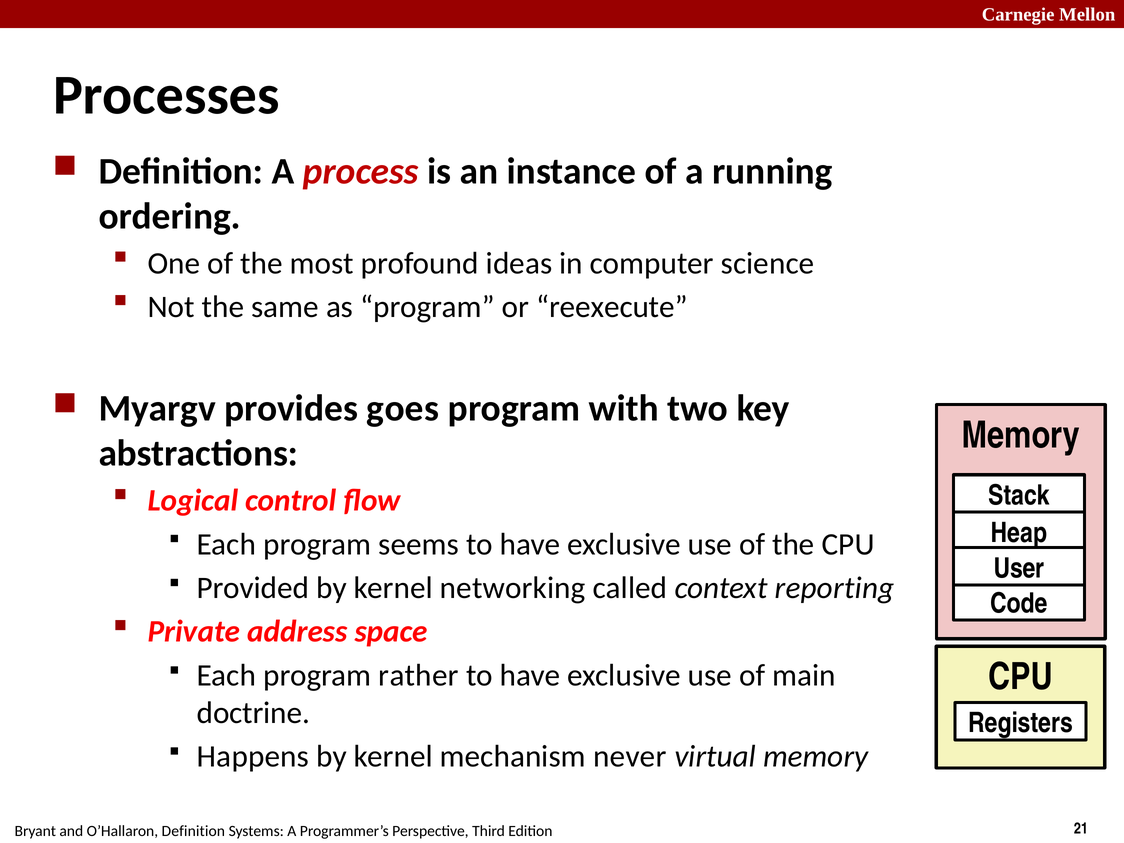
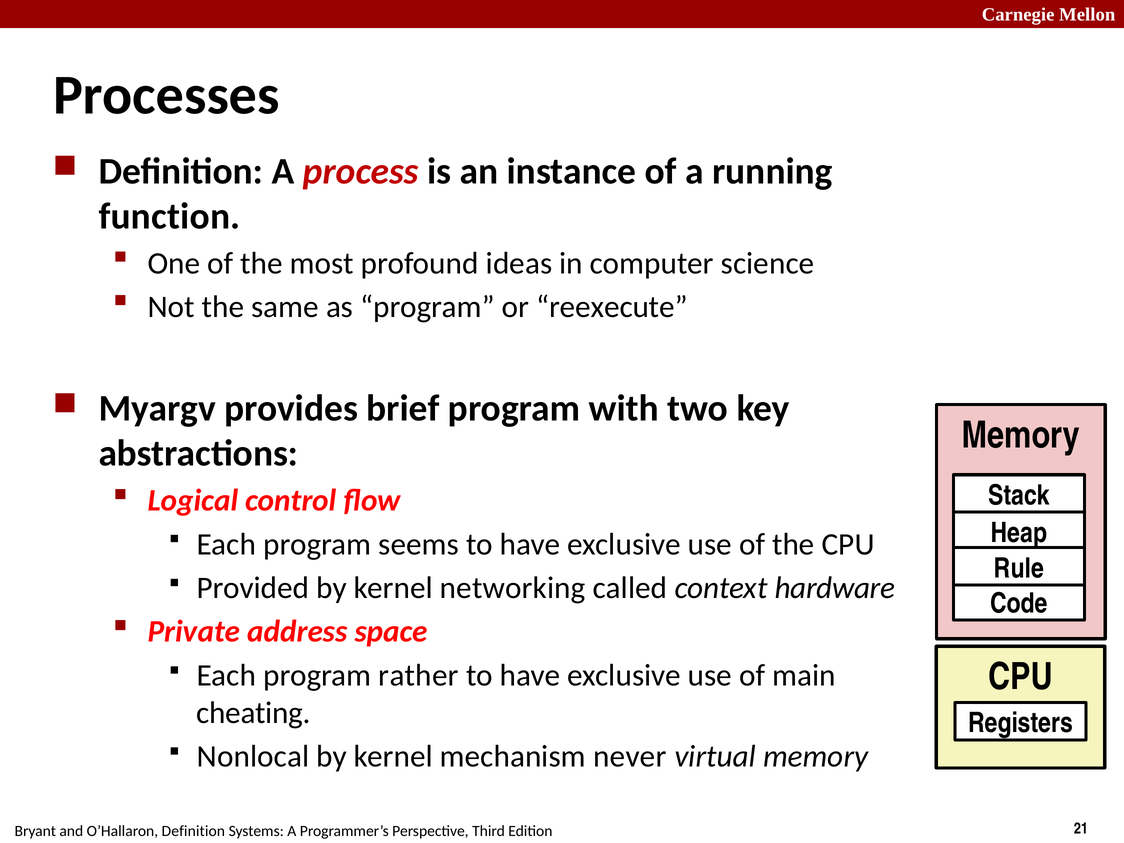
ordering: ordering -> function (169, 216)
goes: goes -> brief (403, 409)
User: User -> Rule (1019, 568)
reporting: reporting -> hardware (835, 588)
doctrine: doctrine -> cheating (253, 713)
Happens: Happens -> Nonlocal (253, 757)
